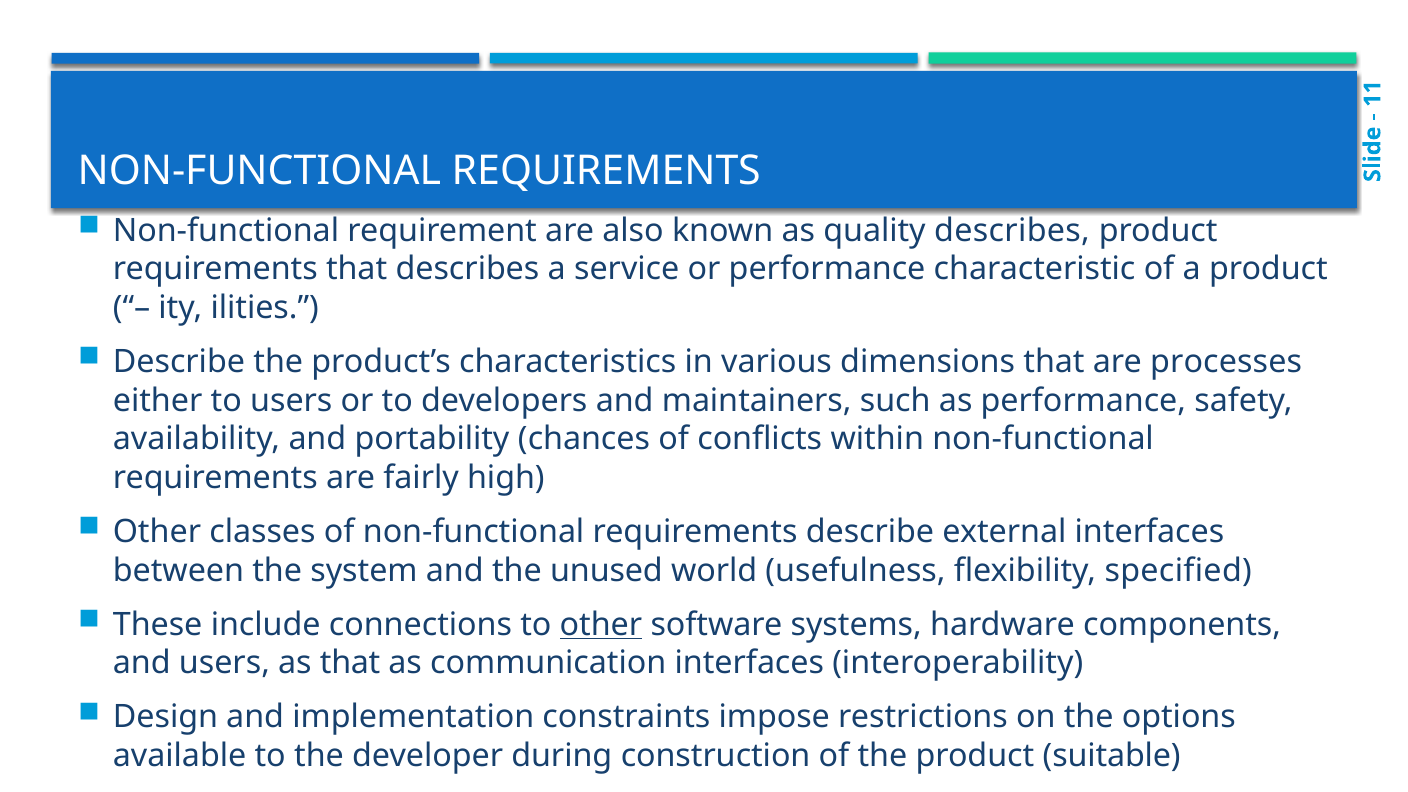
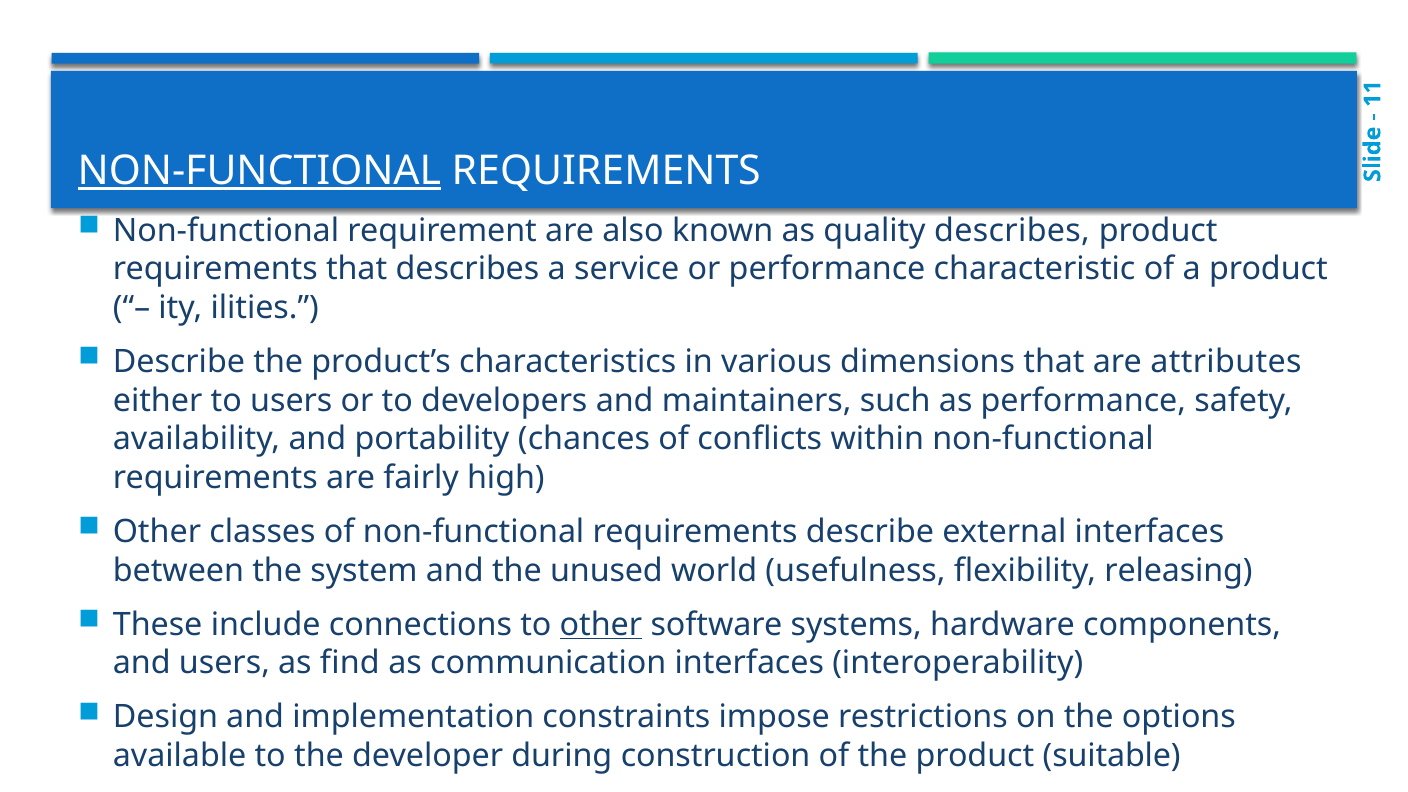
NON-FUNCTIONAL underline: none -> present (259, 171)
processes: processes -> attributes (1226, 362)
specified: specified -> releasing (1178, 571)
as that: that -> find (350, 663)
